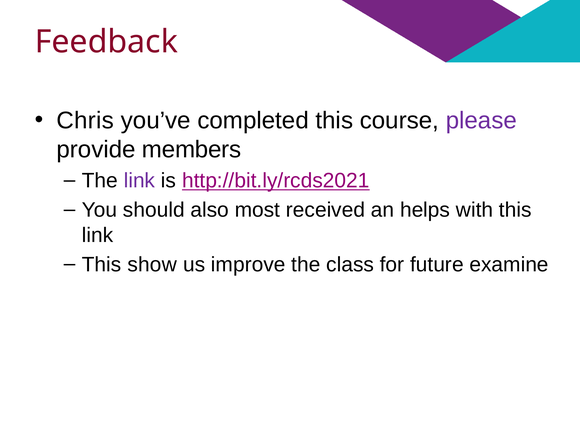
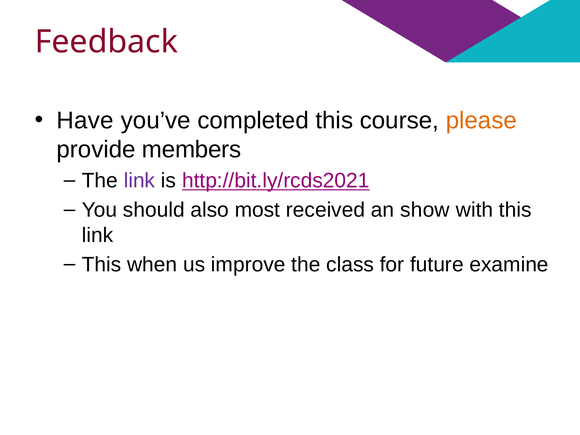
Chris: Chris -> Have (85, 121)
please colour: purple -> orange (481, 121)
helps: helps -> show (425, 210)
show: show -> when (152, 265)
